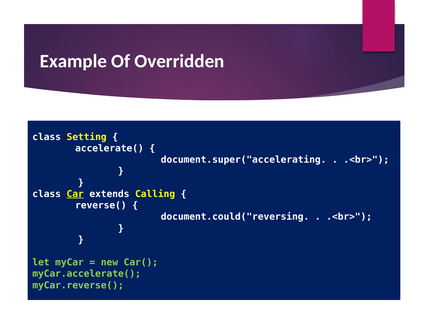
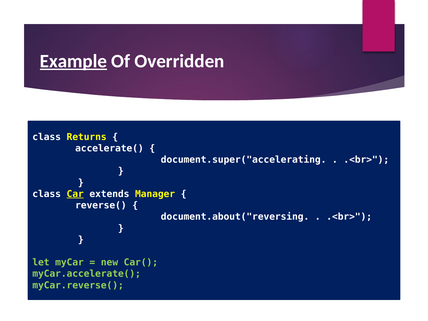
Example underline: none -> present (73, 61)
Setting: Setting -> Returns (87, 137)
Calling: Calling -> Manager (155, 194)
document.could("reversing: document.could("reversing -> document.about("reversing (235, 217)
